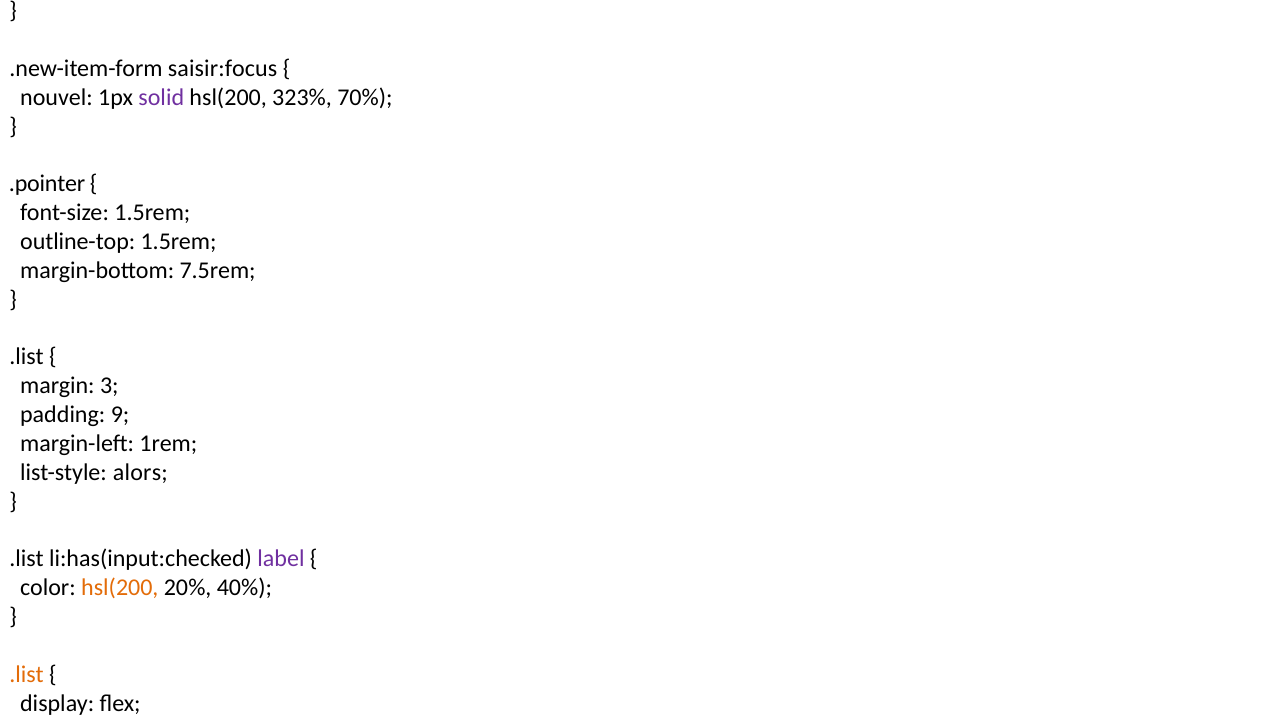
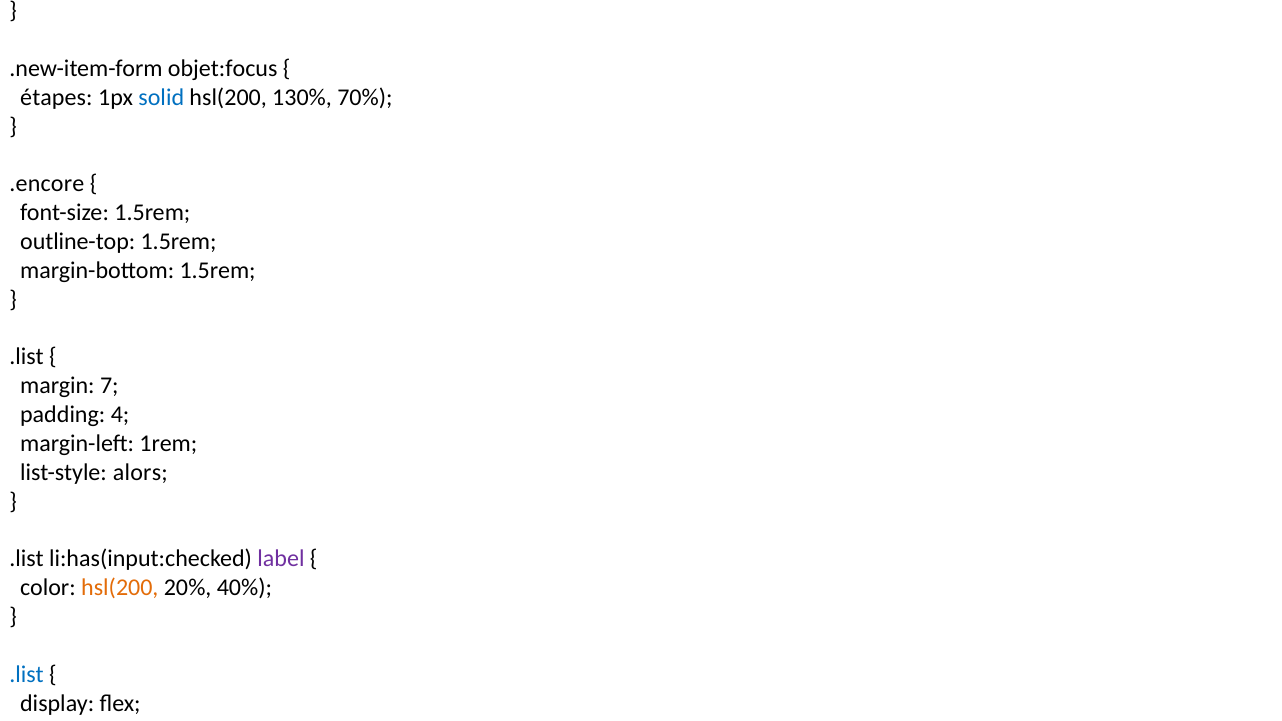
saisir:focus: saisir:focus -> objet:focus (223, 69)
nouvel: nouvel -> étapes (56, 97)
solid colour: purple -> blue (161, 97)
323%: 323% -> 130% (302, 97)
.pointer: .pointer -> .encore (47, 184)
margin-bottom 7.5rem: 7.5rem -> 1.5rem (218, 271)
3: 3 -> 7 (109, 386)
9: 9 -> 4 (120, 415)
.list colour: orange -> blue (27, 674)
